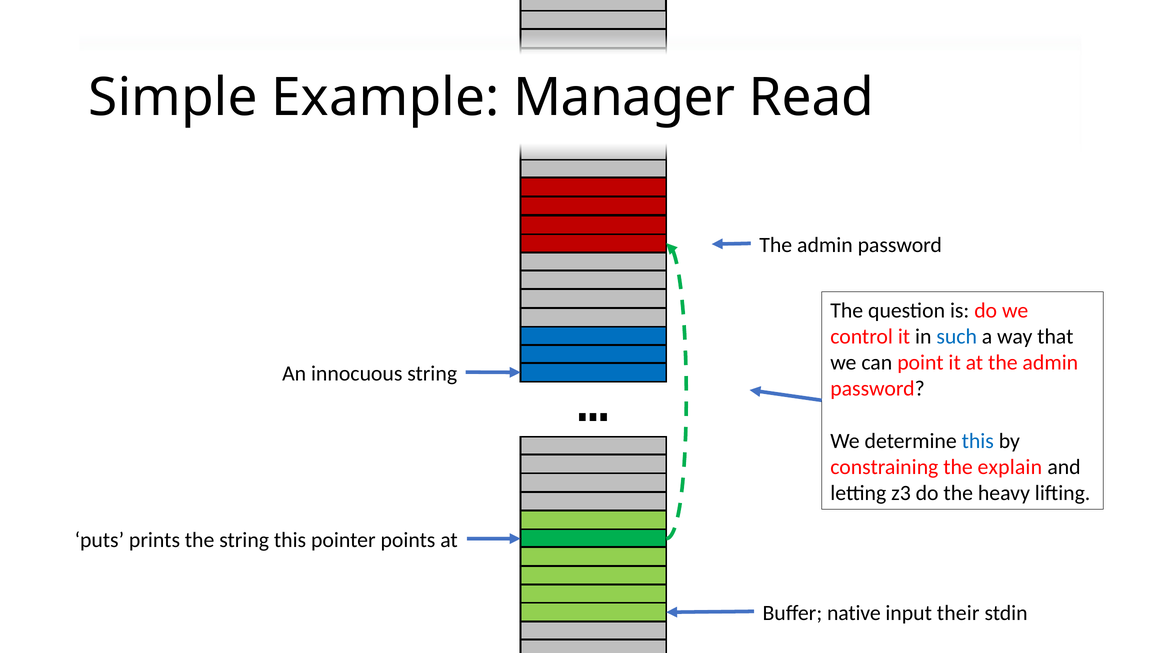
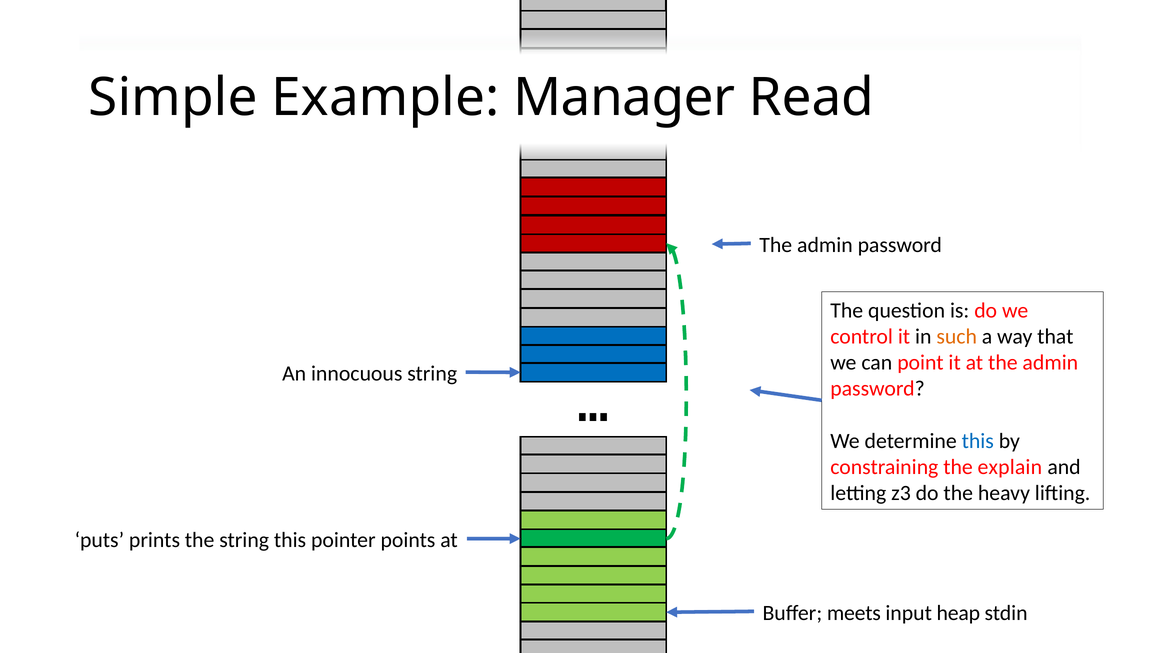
such colour: blue -> orange (957, 337)
native: native -> meets (854, 613)
their: their -> heap (958, 613)
